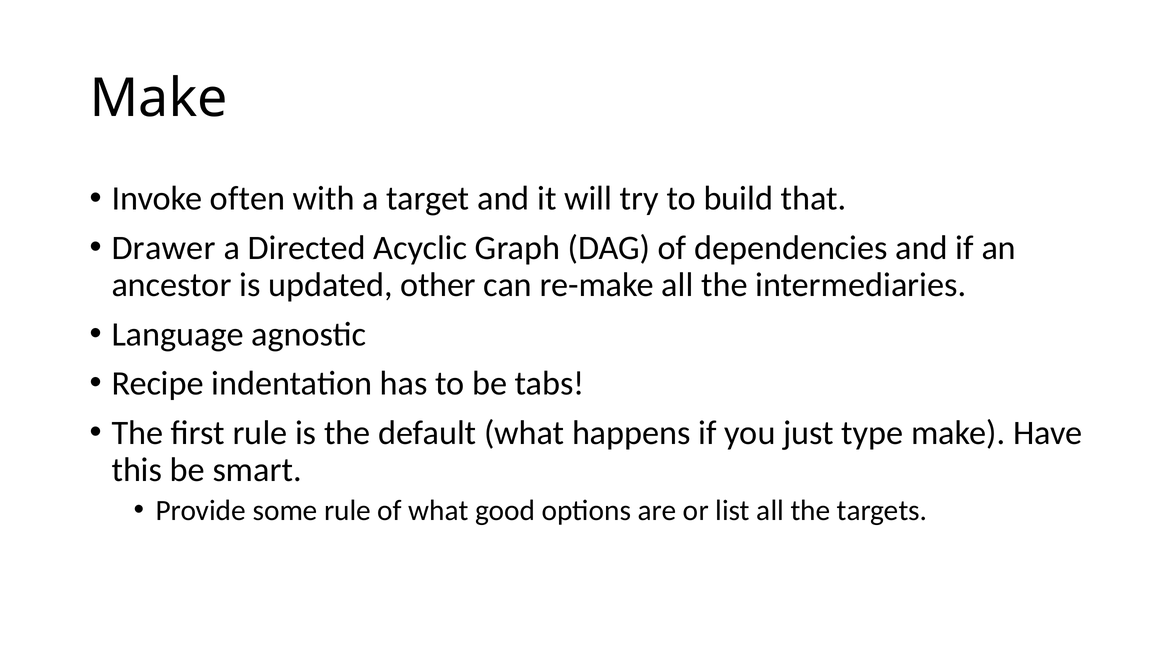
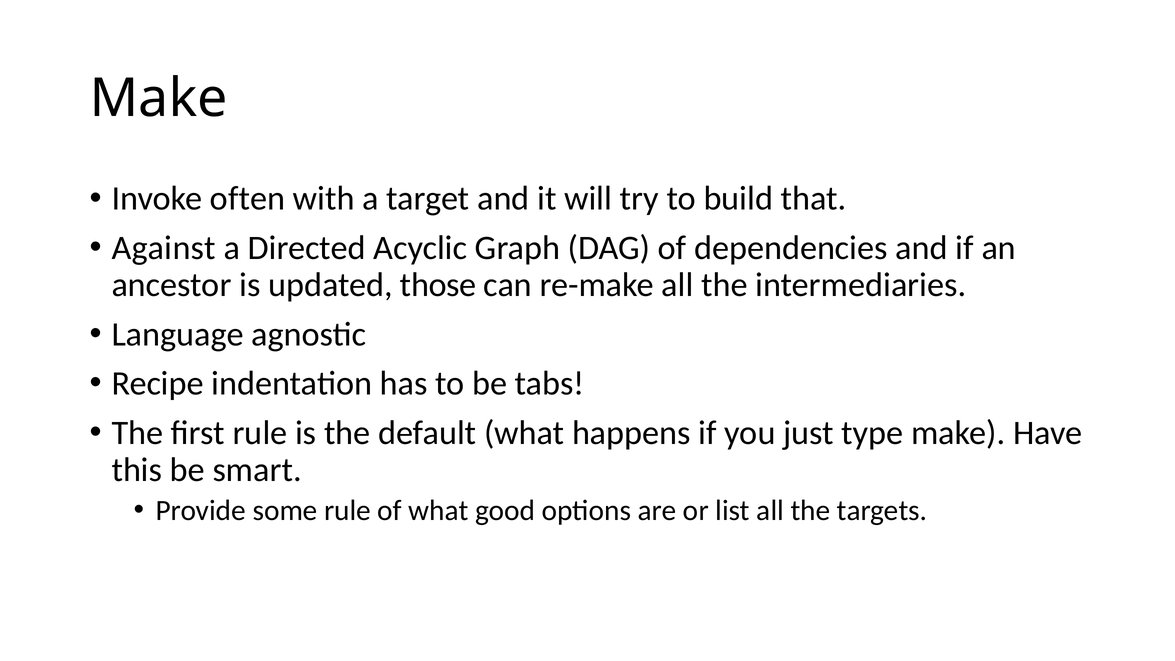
Drawer: Drawer -> Against (164, 248)
other: other -> those (438, 285)
